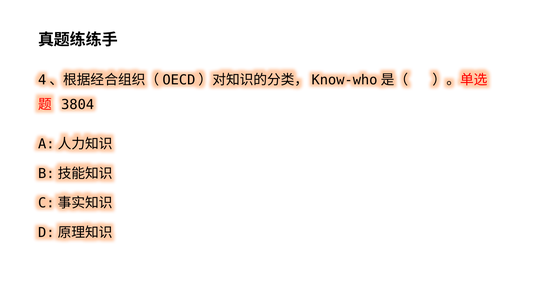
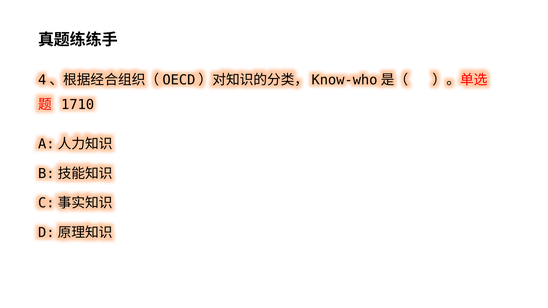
3804: 3804 -> 1710 (78, 105)
